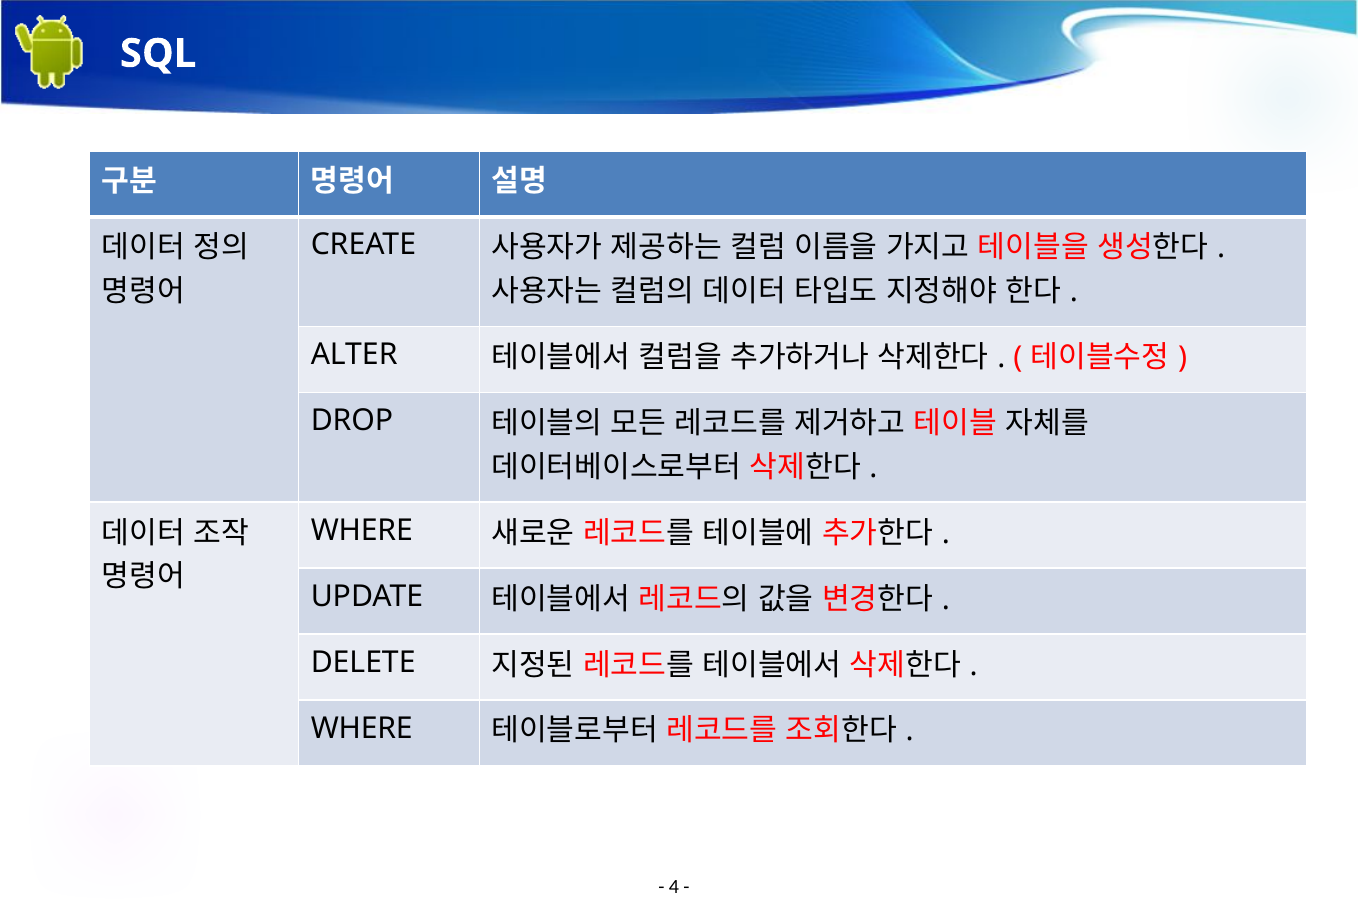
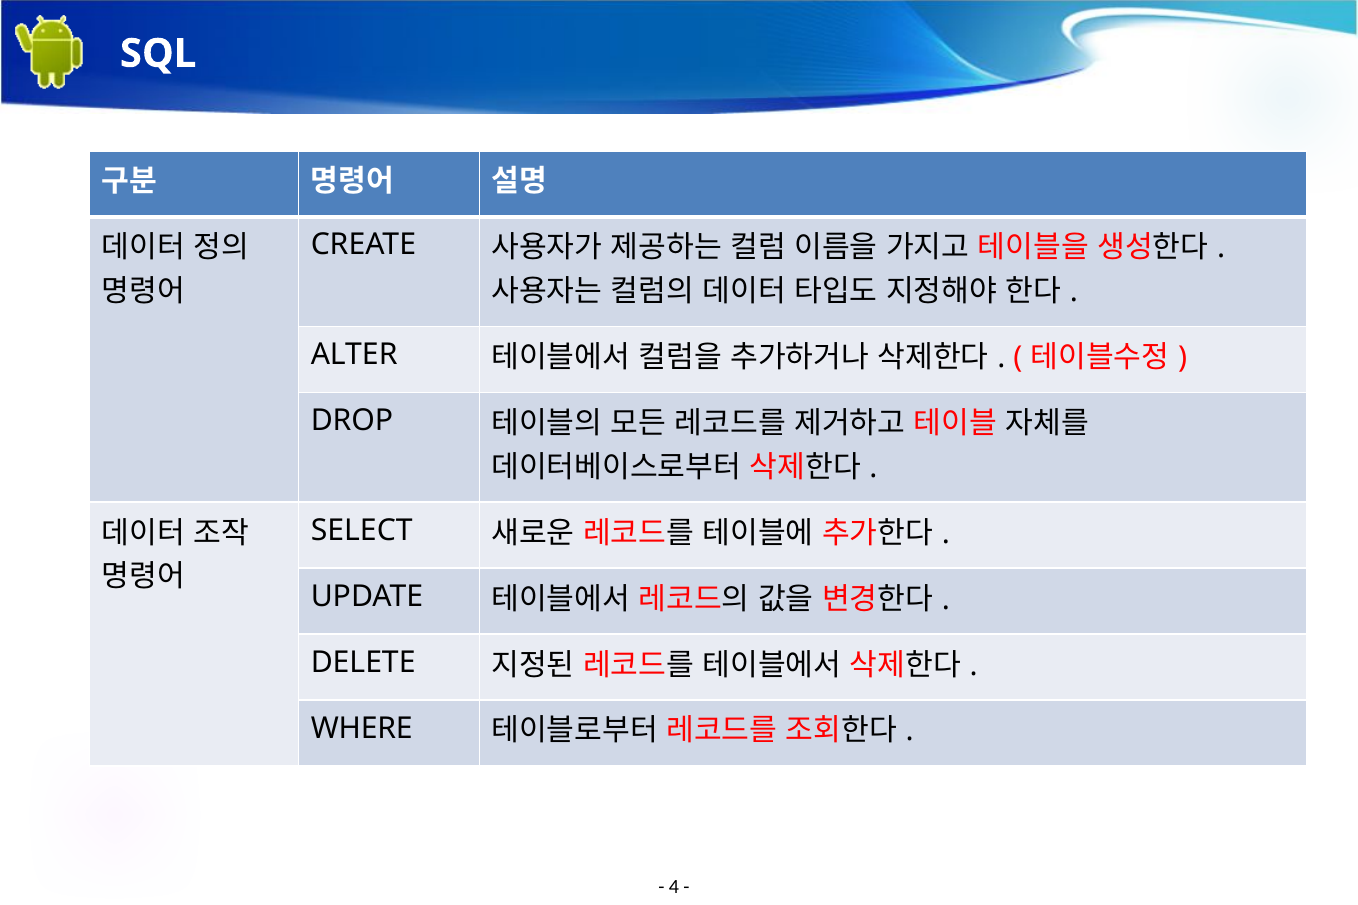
WHERE: WHERE -> SELECT (362, 531)
